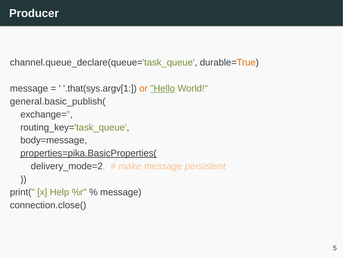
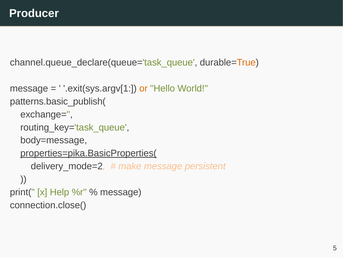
.that(sys.argv[1: .that(sys.argv[1 -> .exit(sys.argv[1 (100, 88)
Hello underline: present -> none (163, 88)
general.basic_publish(: general.basic_publish( -> patterns.basic_publish( (58, 101)
